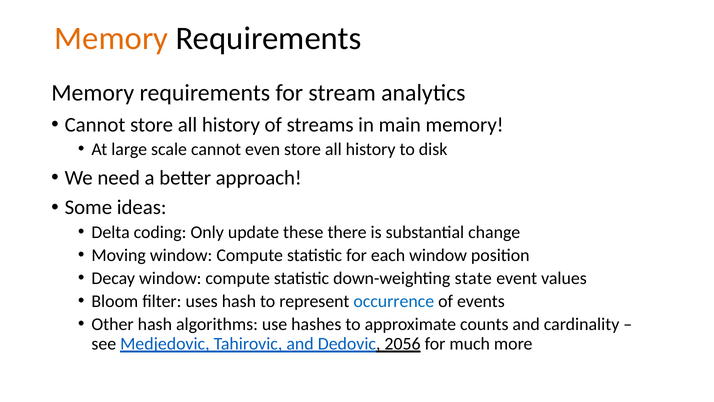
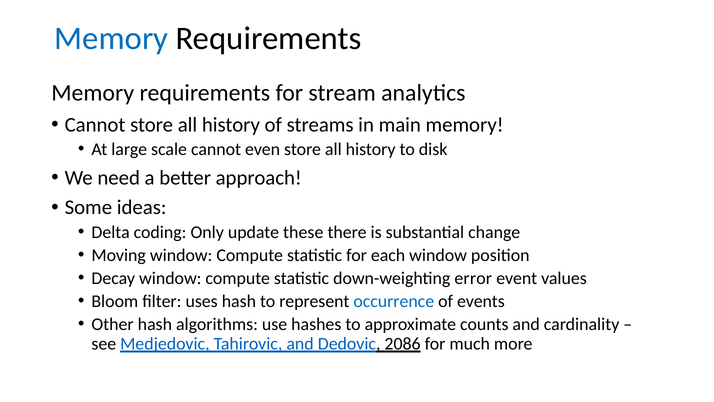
Memory colour: orange -> blue (111, 39)
state: state -> error (473, 278)
2056: 2056 -> 2086 (403, 343)
